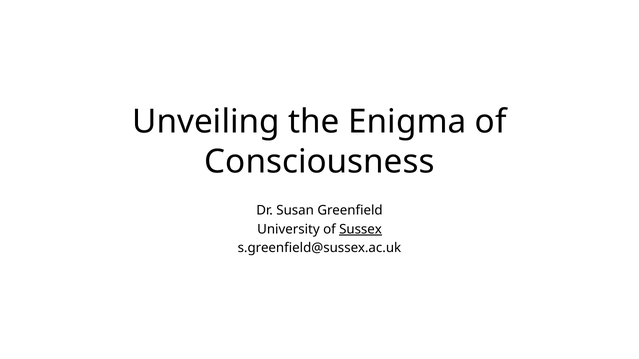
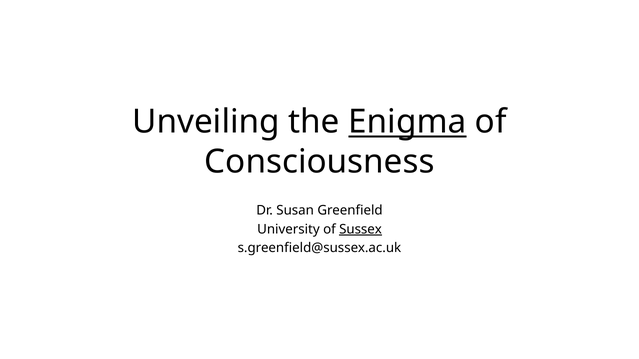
Enigma underline: none -> present (407, 122)
